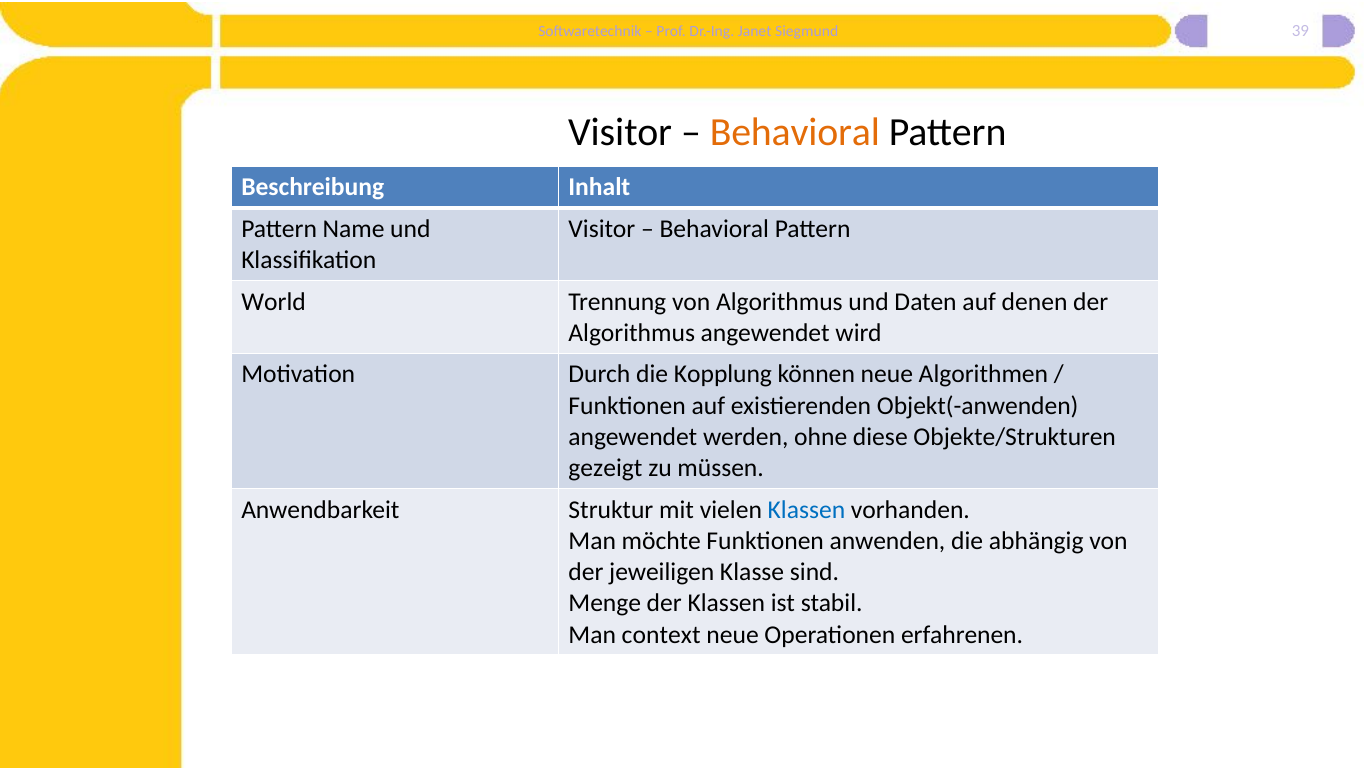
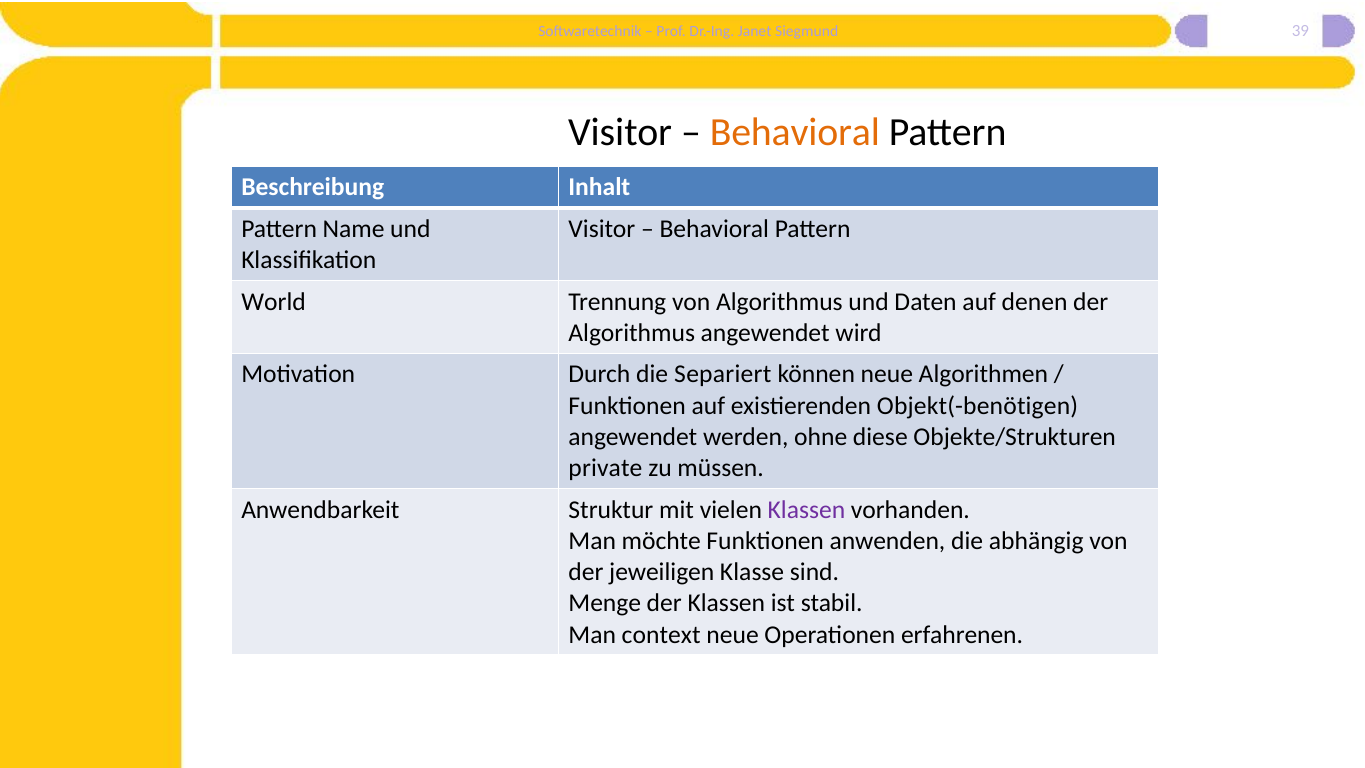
Kopplung: Kopplung -> Separiert (723, 374)
Objekt(-anwenden: Objekt(-anwenden -> Objekt(-benötigen (978, 406)
gezeigt: gezeigt -> private (605, 468)
Klassen colour: blue -> purple (806, 510)
